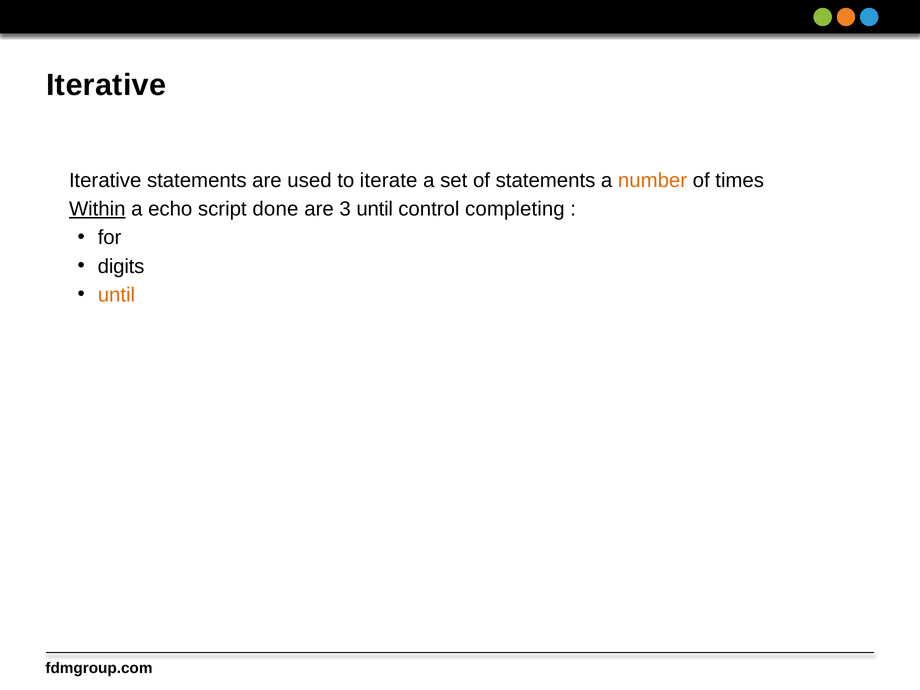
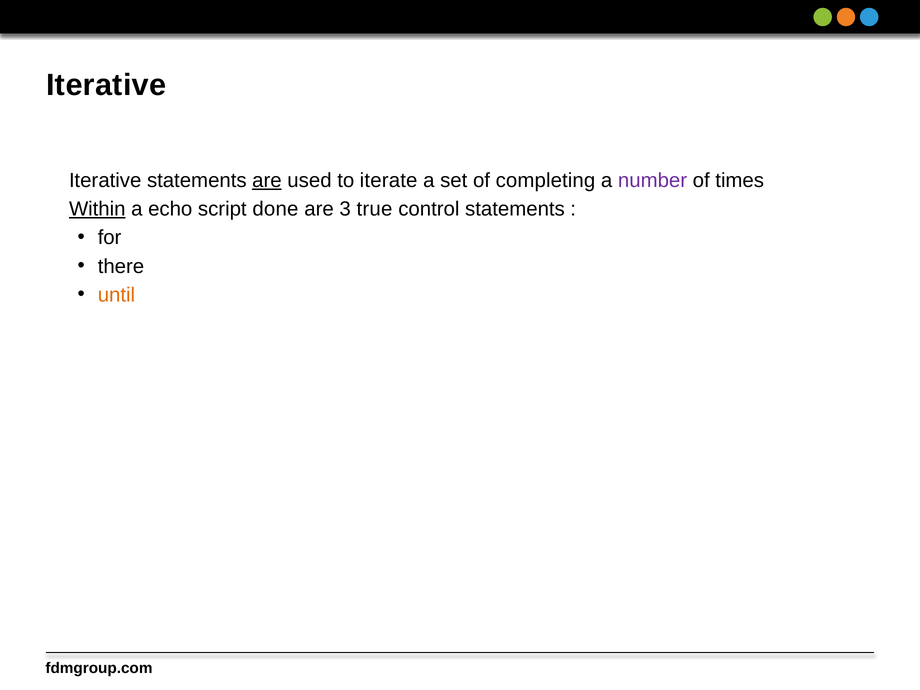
are underline: none -> present (267, 180)
of statements: statements -> completing (545, 180)
number colour: orange -> purple (653, 180)
3 until: until -> true (374, 209)
control completing: completing -> statements (515, 209)
digits: digits -> there (121, 266)
